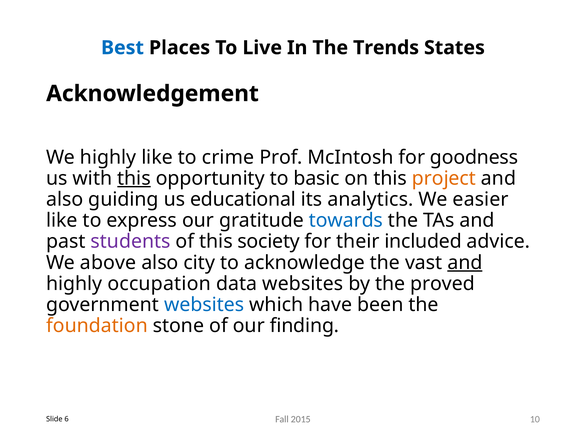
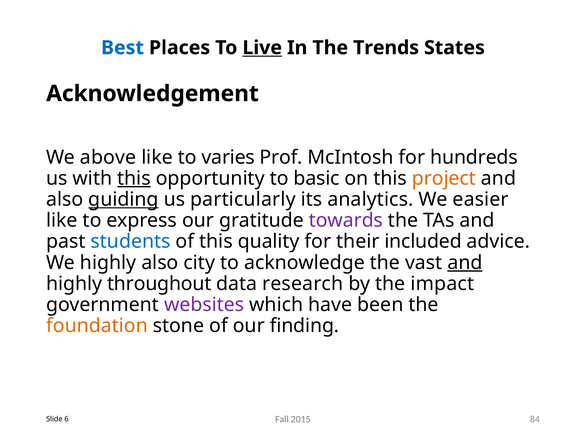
Live underline: none -> present (262, 48)
We highly: highly -> above (108, 157)
crime: crime -> varies (228, 157)
goodness: goodness -> hundreds (474, 157)
guiding underline: none -> present (123, 200)
educational: educational -> particularly (243, 200)
towards colour: blue -> purple (346, 221)
students colour: purple -> blue (131, 242)
society: society -> quality (269, 242)
We above: above -> highly (108, 263)
occupation: occupation -> throughout (159, 284)
data websites: websites -> research (303, 284)
proved: proved -> impact (442, 284)
websites colour: blue -> purple (204, 305)
10: 10 -> 84 (535, 420)
